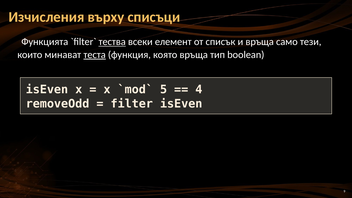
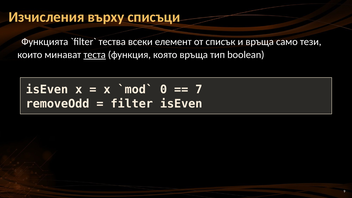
тества underline: present -> none (112, 42)
5: 5 -> 0 (164, 90)
4: 4 -> 7 (199, 90)
